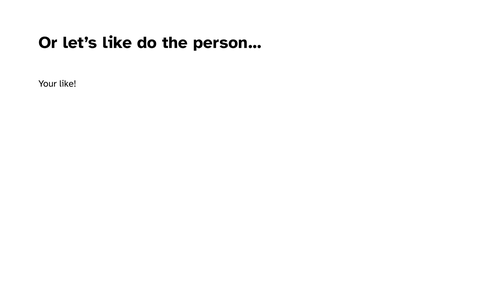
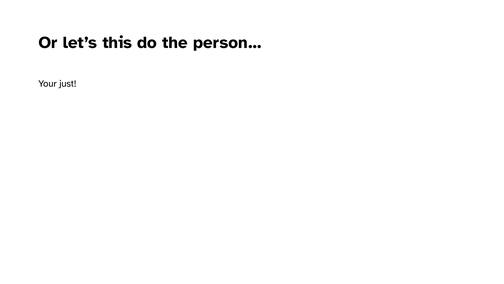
let’s like: like -> this (117, 42)
Your like: like -> just (68, 84)
